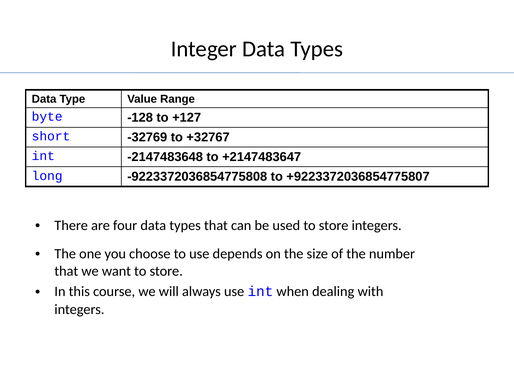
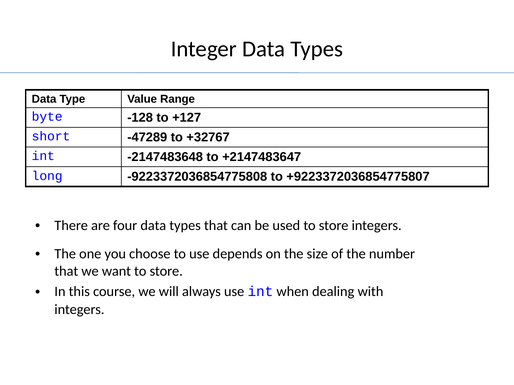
-32769: -32769 -> -47289 (147, 138)
